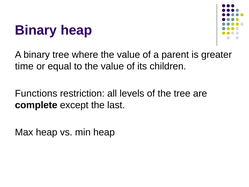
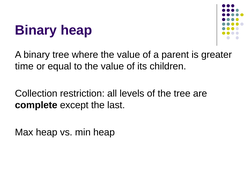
Functions: Functions -> Collection (36, 93)
